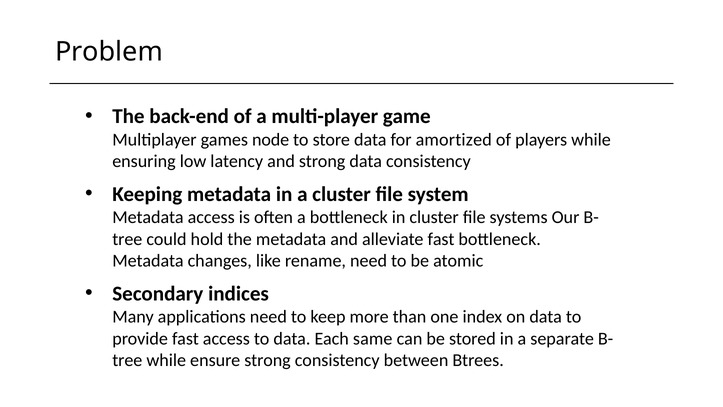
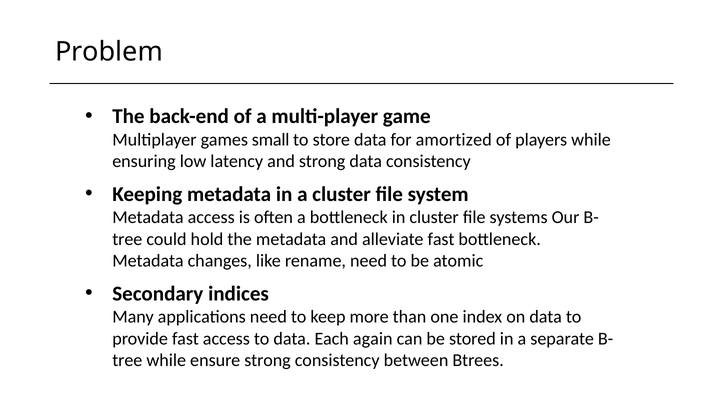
node: node -> small (271, 139)
same: same -> again (373, 338)
